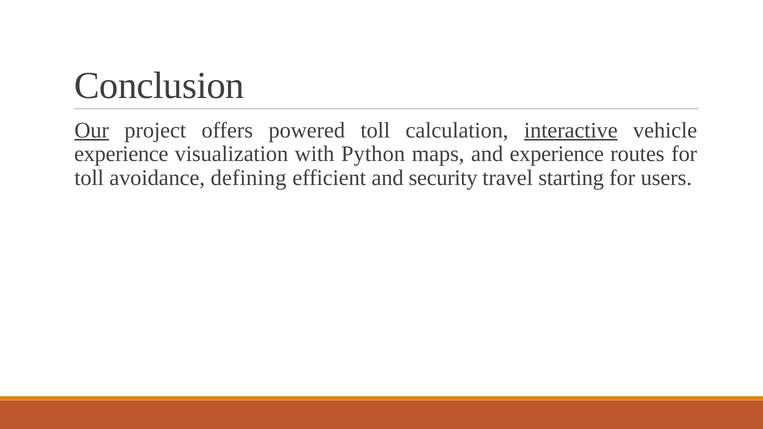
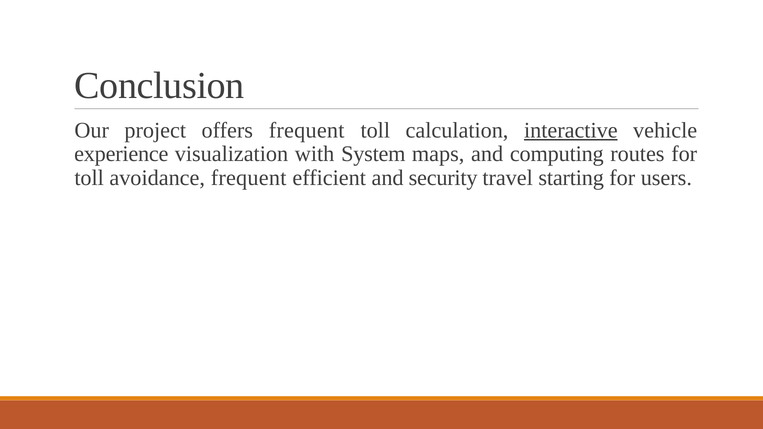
Our underline: present -> none (92, 130)
offers powered: powered -> frequent (307, 130)
Python: Python -> System (373, 154)
and experience: experience -> computing (557, 154)
avoidance defining: defining -> frequent (249, 178)
